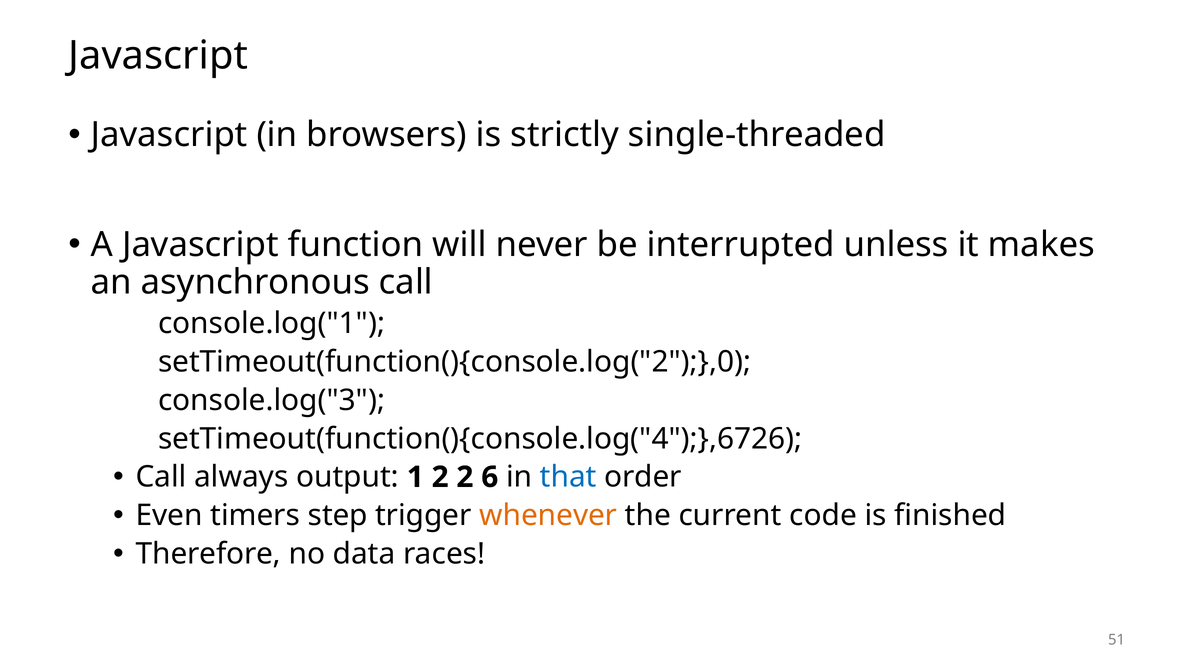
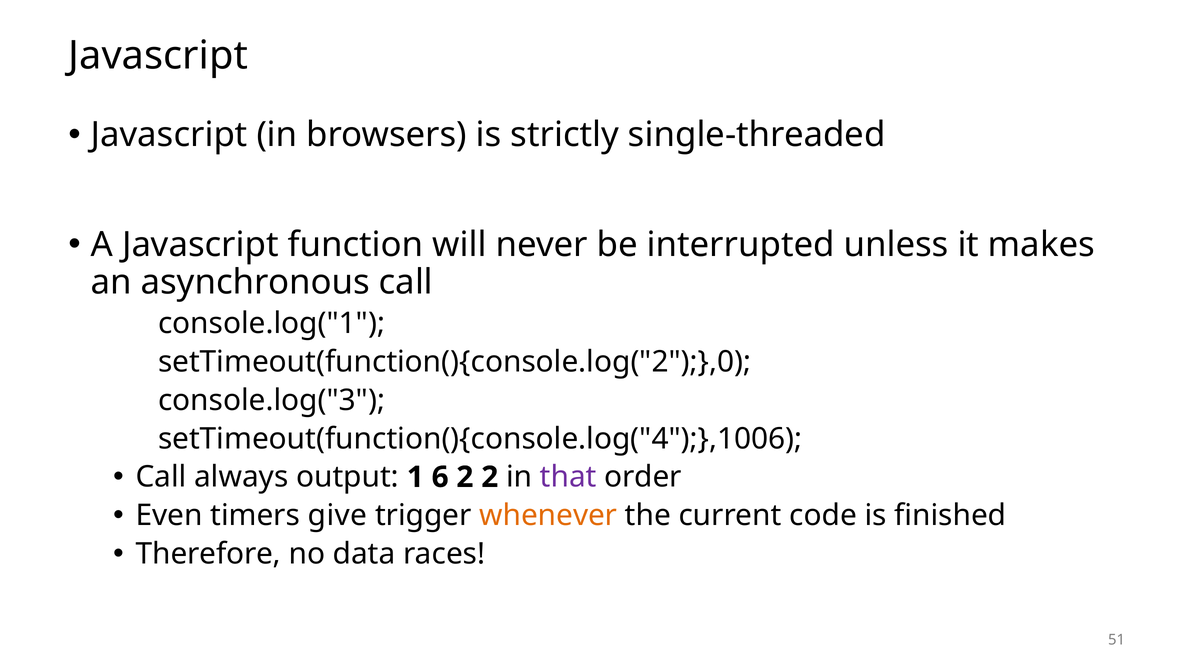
setTimeout(function(){console.log("4");},6726: setTimeout(function(){console.log("4");},6726 -> setTimeout(function(){console.log("4");},1006 (480, 439)
1 2: 2 -> 6 (440, 478)
2 6: 6 -> 2 (490, 478)
that colour: blue -> purple (568, 478)
step: step -> give (337, 516)
